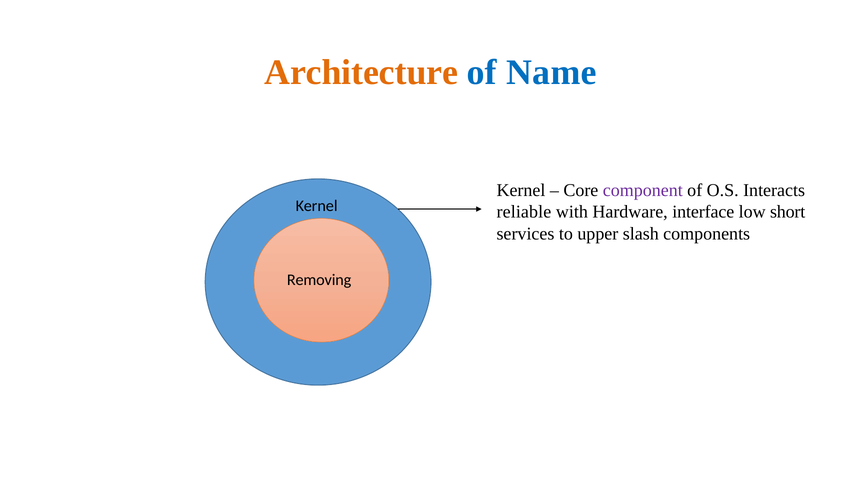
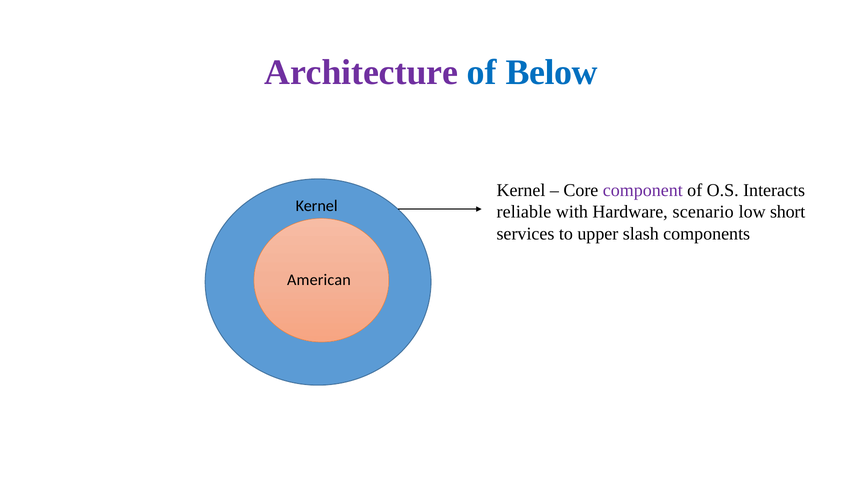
Architecture colour: orange -> purple (361, 72)
Name: Name -> Below (552, 72)
interface: interface -> scenario (703, 212)
Removing: Removing -> American (319, 280)
